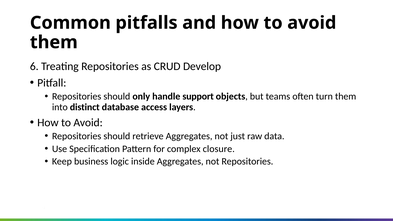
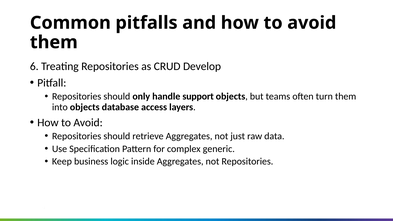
into distinct: distinct -> objects (85, 107)
closure: closure -> generic (219, 149)
